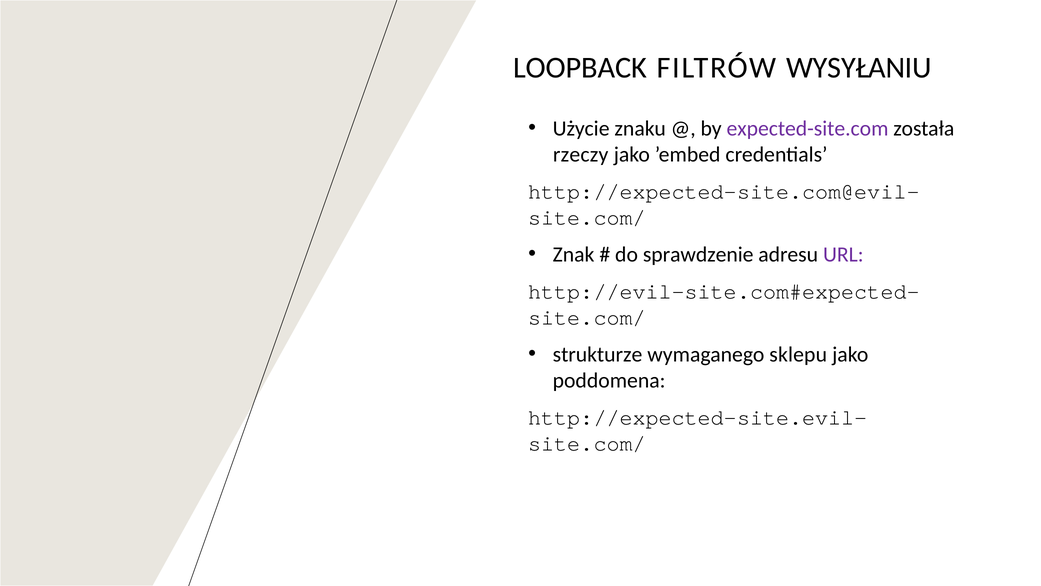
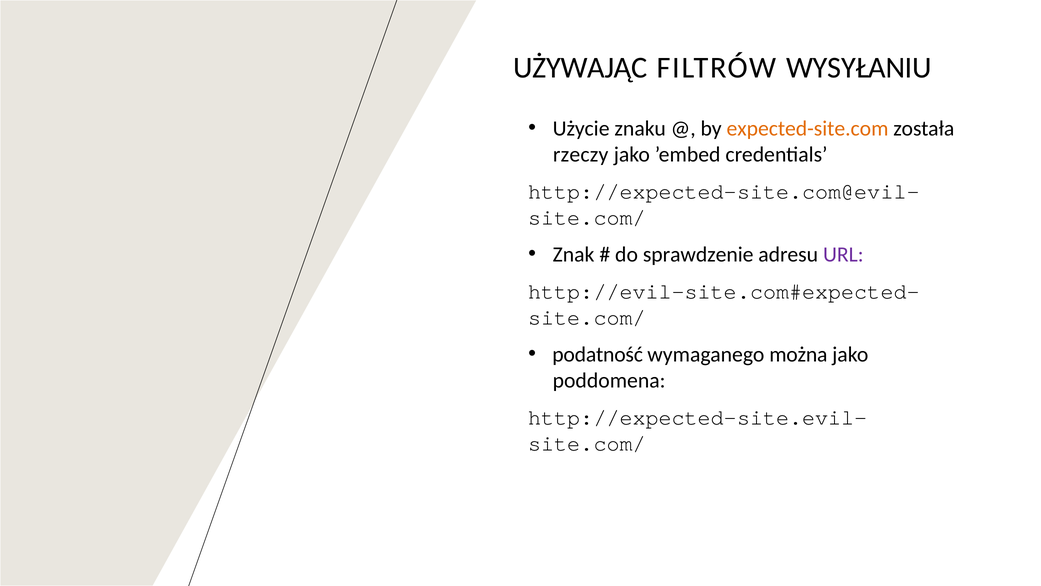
LOOPBACK: LOOPBACK -> UŻYWAJĄC (580, 68)
expected-site.com colour: purple -> orange (808, 128)
strukturze: strukturze -> podatność (598, 354)
sklepu: sklepu -> można (798, 354)
